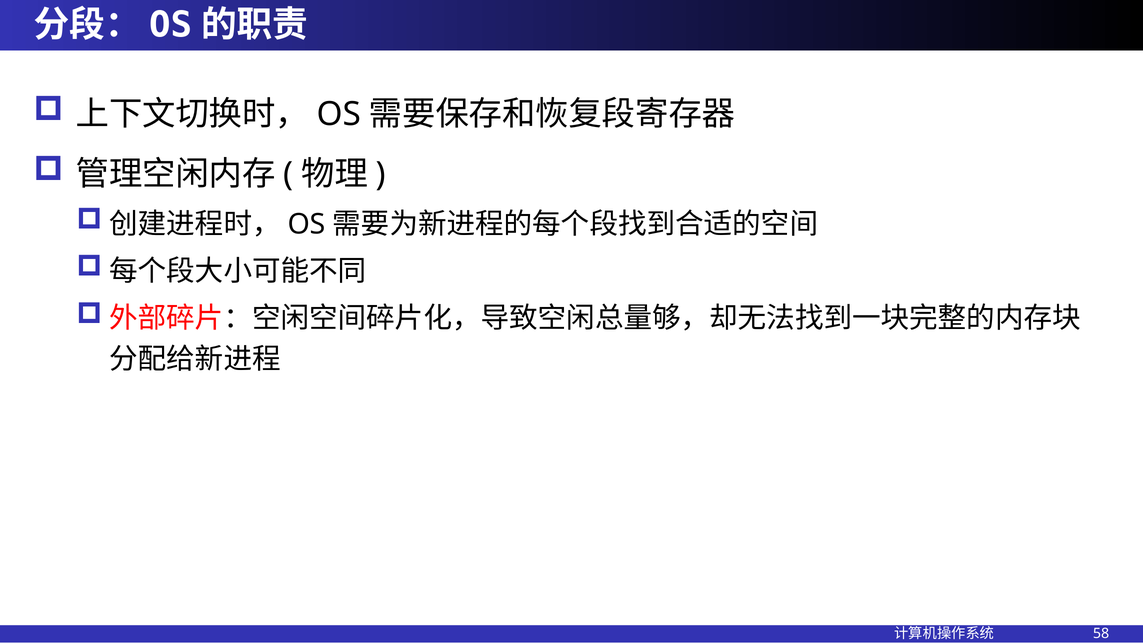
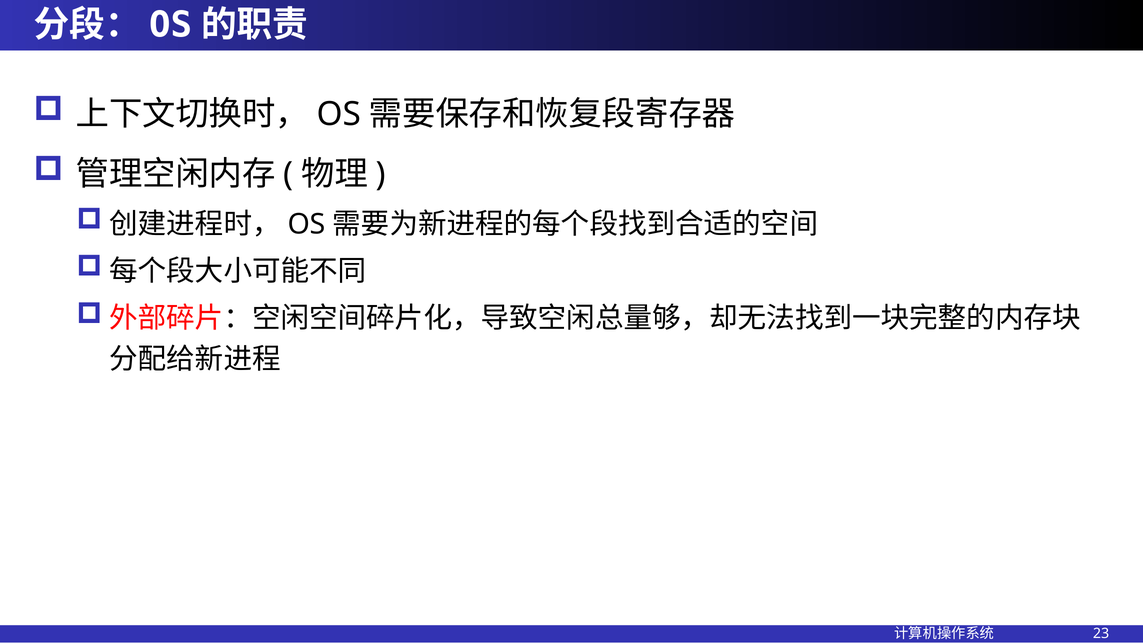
58: 58 -> 23 (1101, 634)
